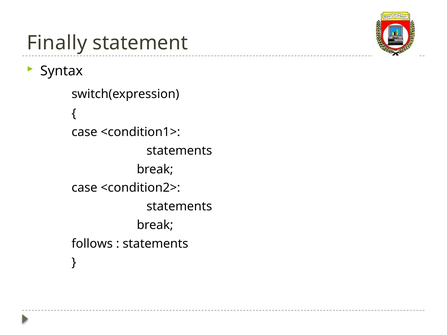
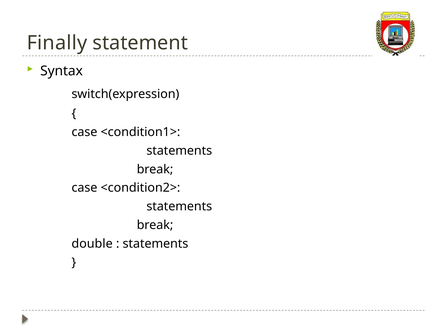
follows: follows -> double (92, 244)
